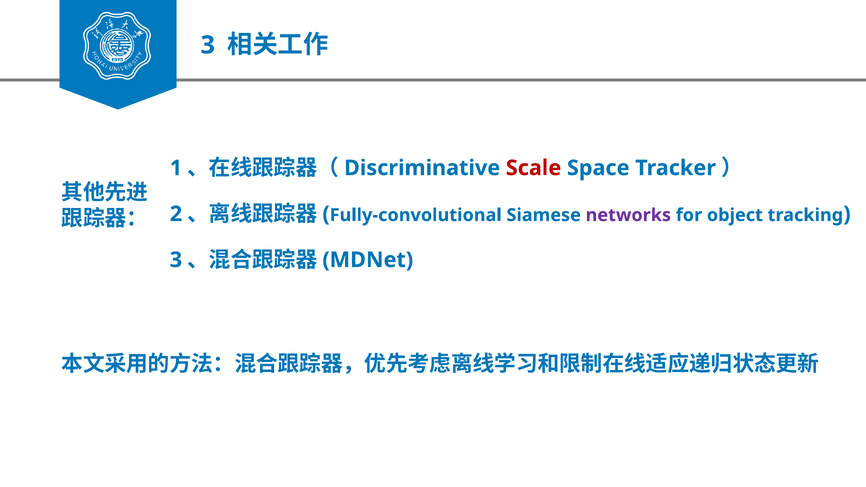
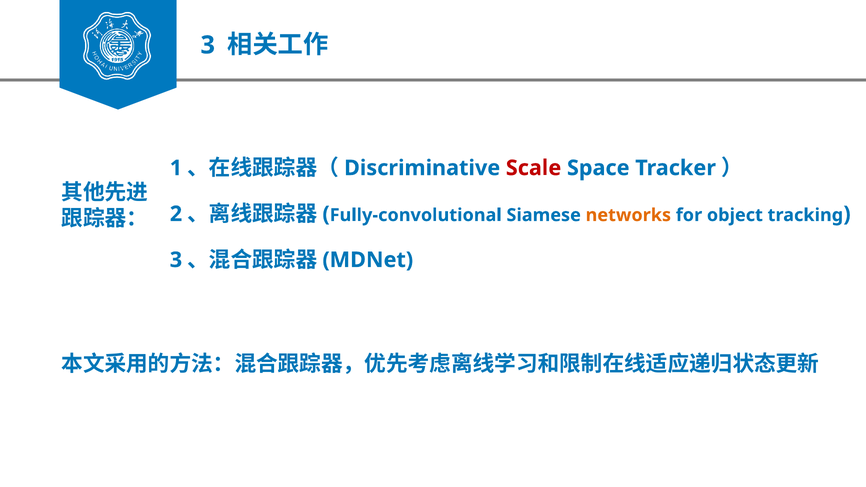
networks colour: purple -> orange (628, 215)
